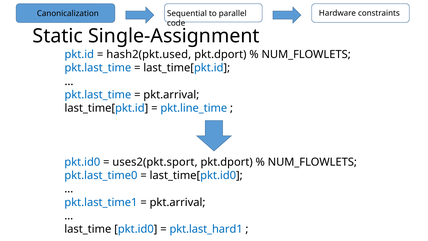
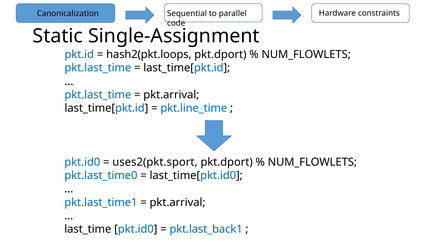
hash2(pkt.used: hash2(pkt.used -> hash2(pkt.loops (149, 55)
pkt.last_hard1: pkt.last_hard1 -> pkt.last_back1 (206, 229)
